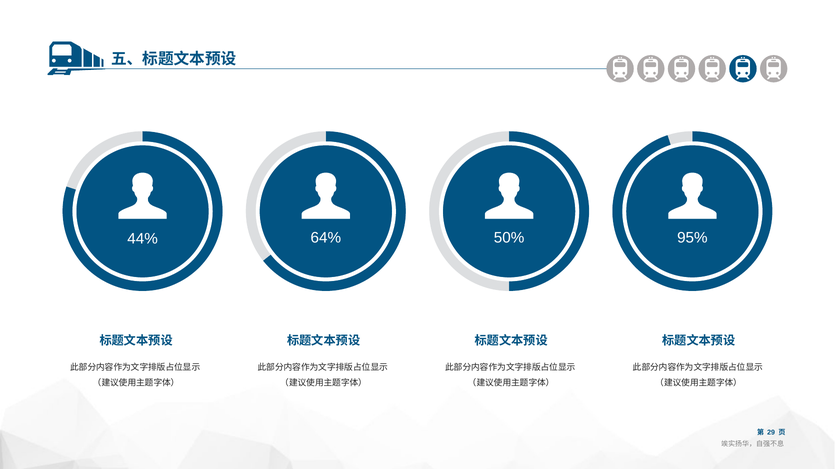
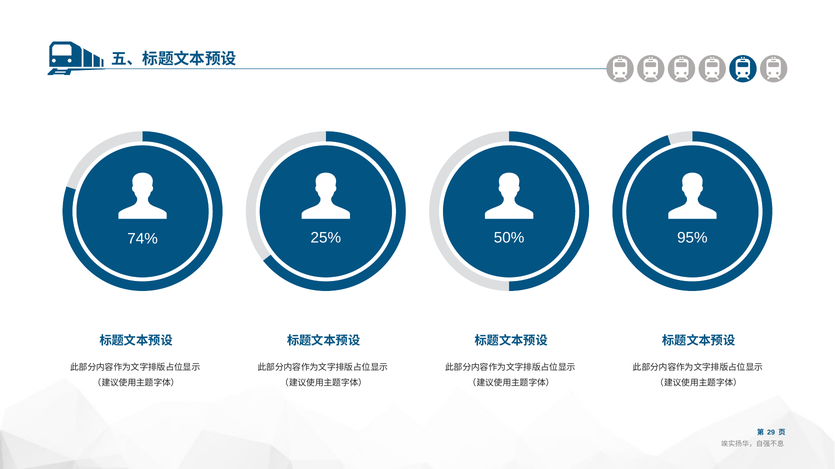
64%: 64% -> 25% (326, 238)
44%: 44% -> 74% (143, 239)
